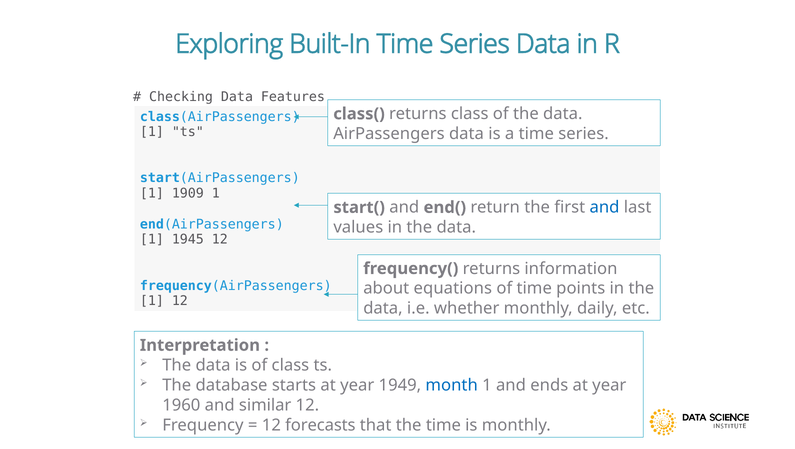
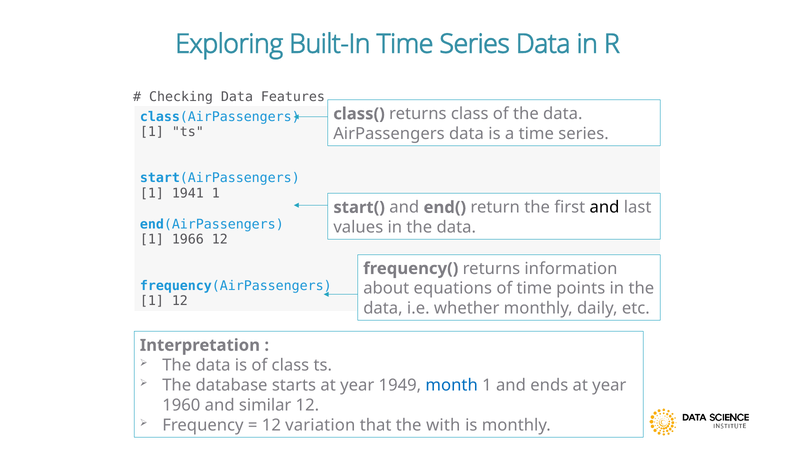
1909: 1909 -> 1941 (188, 194)
and colour: blue -> black (605, 208)
1945: 1945 -> 1966 (188, 240)
forecasts: forecasts -> variation (320, 426)
the time: time -> with (443, 426)
